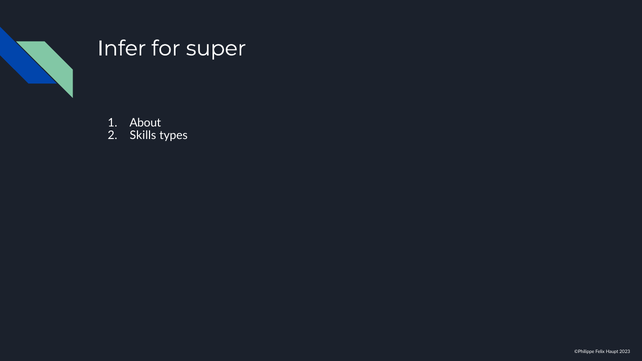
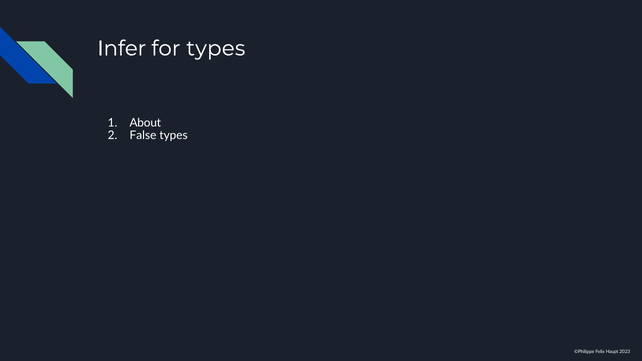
for super: super -> types (216, 48)
Skills: Skills -> False (143, 135)
